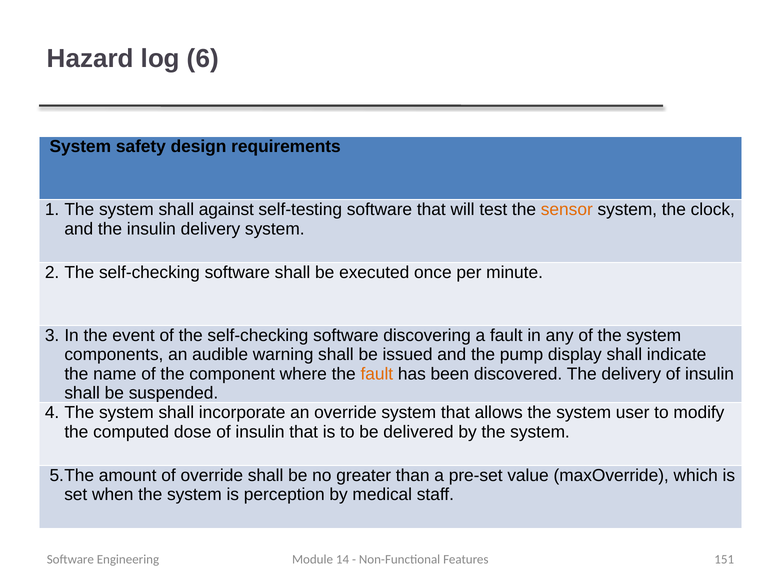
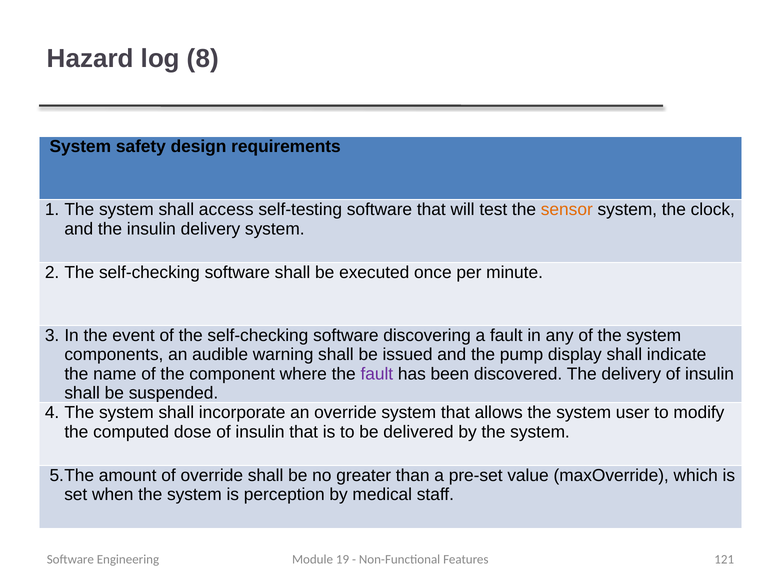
6: 6 -> 8 (203, 58)
against: against -> access (226, 209)
fault colour: orange -> purple (377, 374)
14: 14 -> 19 (343, 559)
151: 151 -> 121 (724, 559)
